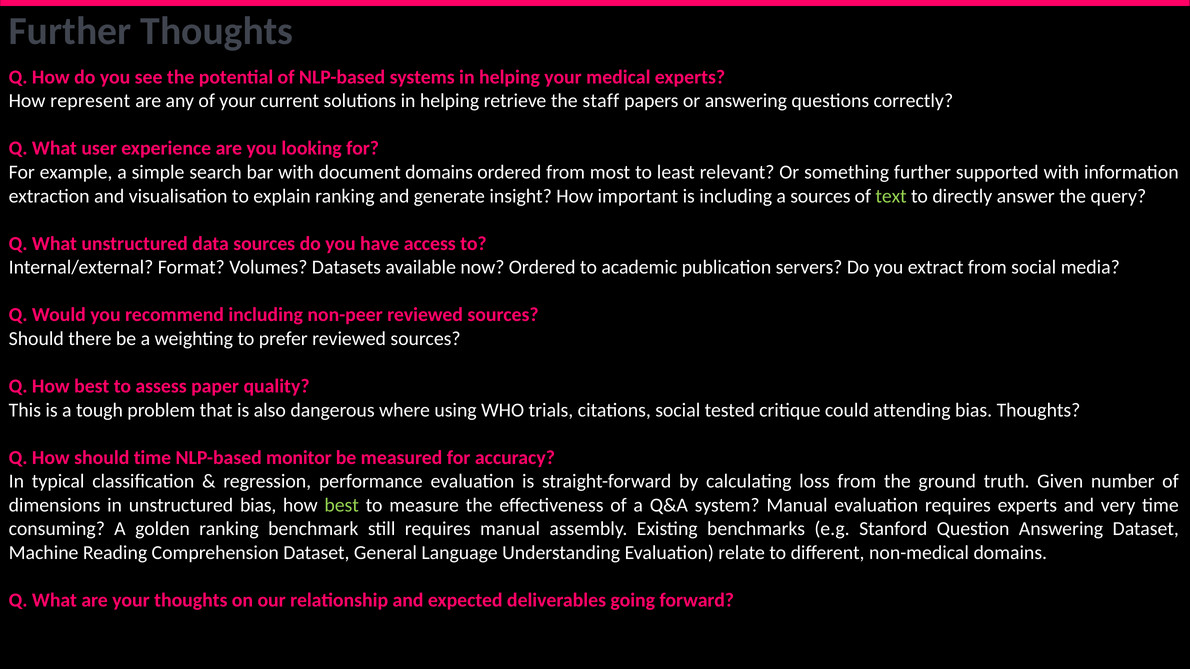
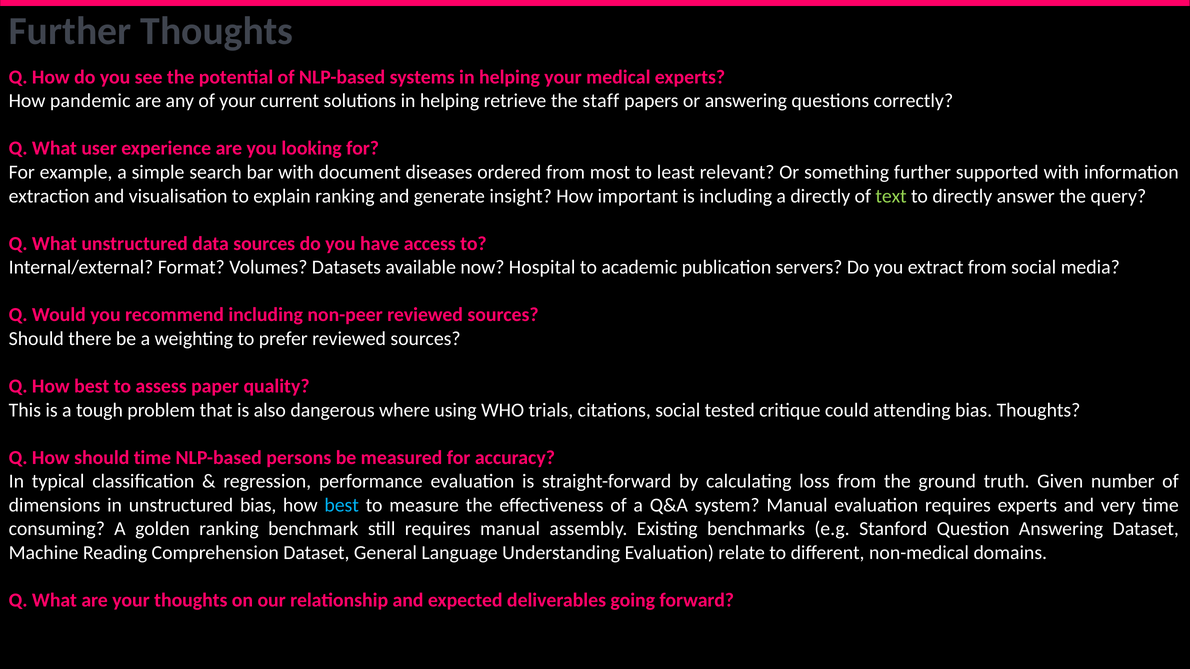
represent: represent -> pandemic (90, 101)
document domains: domains -> diseases (439, 172)
a sources: sources -> directly (820, 196)
now Ordered: Ordered -> Hospital (542, 267)
monitor: monitor -> persons (299, 458)
best colour: light green -> light blue (342, 505)
